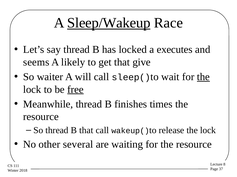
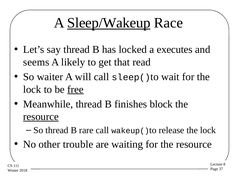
give: give -> read (142, 62)
the underline: present -> none (203, 77)
times: times -> block (161, 105)
resource underline: none -> present (41, 117)
B that: that -> rare (86, 131)
several: several -> trouble (78, 145)
